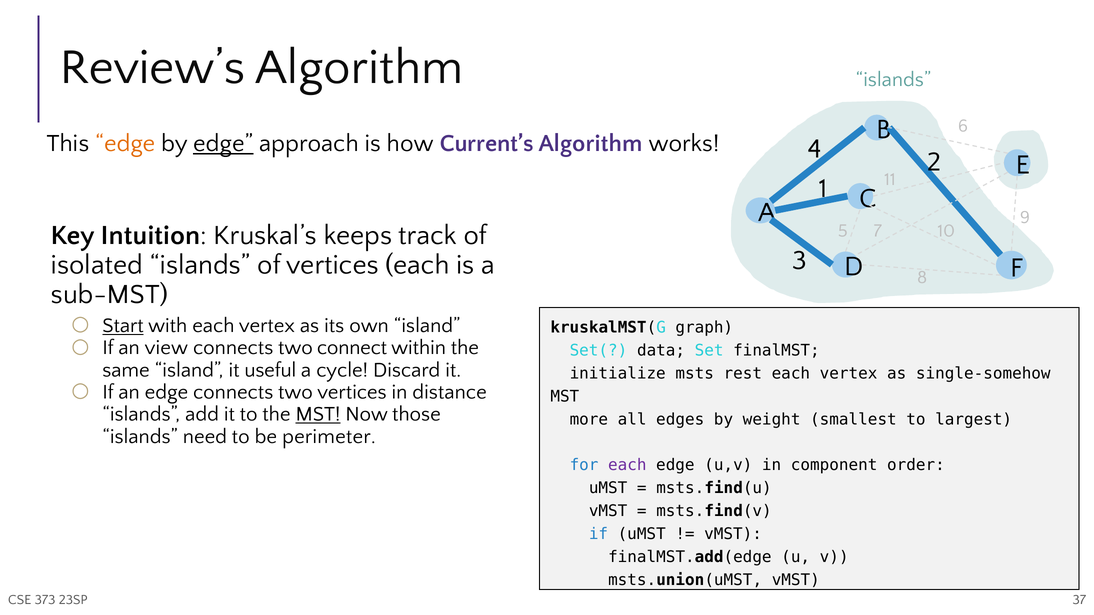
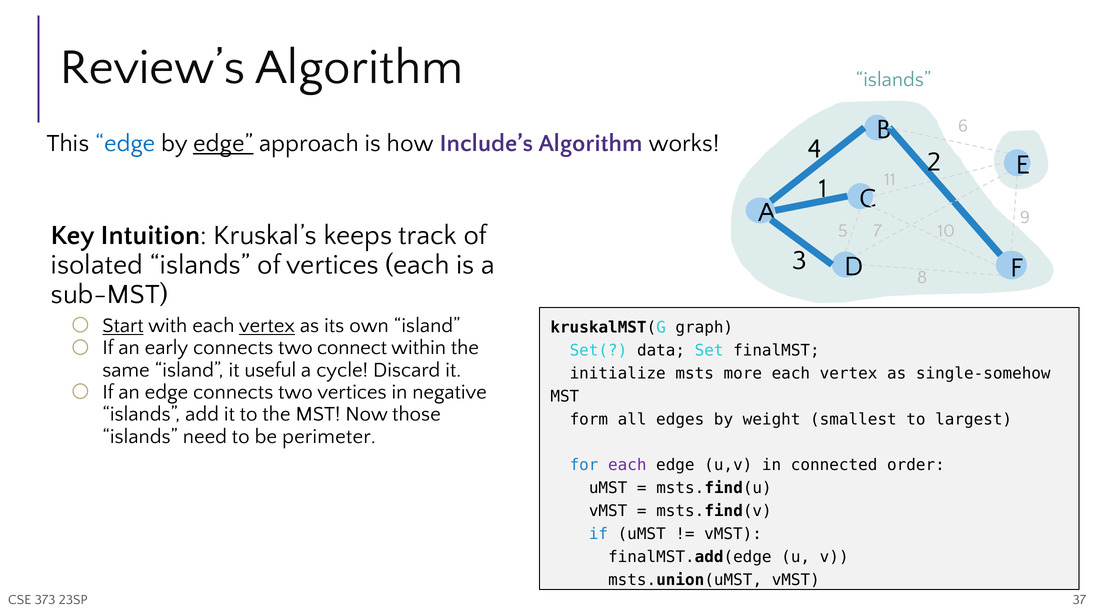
edge colour: orange -> blue (125, 143)
Current’s: Current’s -> Include’s (487, 143)
vertex underline: none -> present (267, 326)
view: view -> early (166, 348)
rest: rest -> more (743, 374)
distance: distance -> negative (450, 392)
MST underline: present -> none (318, 414)
more: more -> form (589, 420)
component: component -> connected (834, 465)
